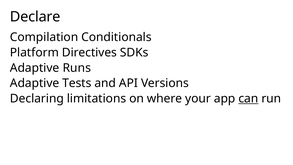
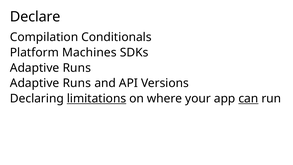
Directives: Directives -> Machines (89, 52)
Tests: Tests -> Runs (77, 83)
limitations underline: none -> present (97, 98)
